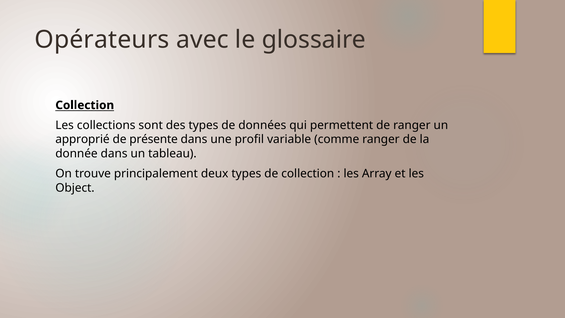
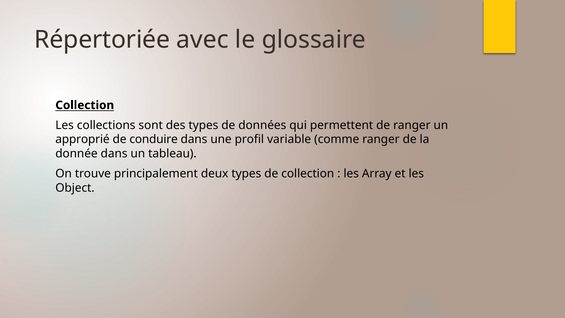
Opérateurs: Opérateurs -> Répertoriée (102, 40)
présente: présente -> conduire (154, 139)
